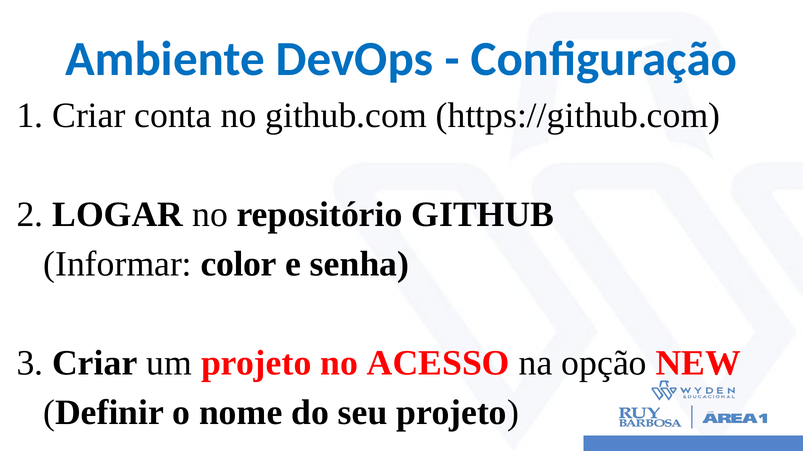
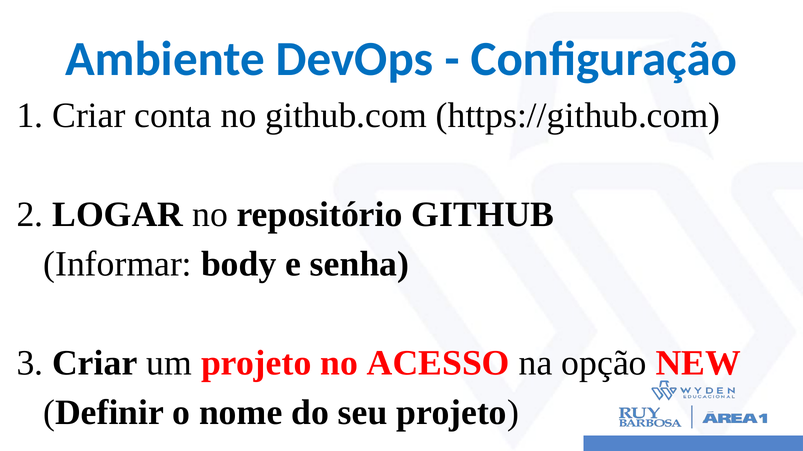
color: color -> body (239, 264)
